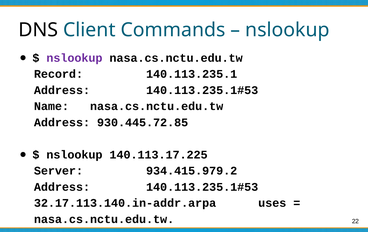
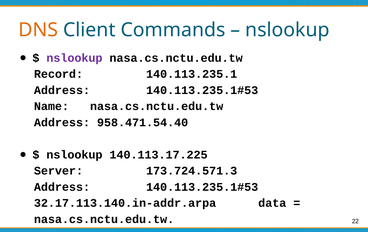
DNS colour: black -> orange (38, 30)
930.445.72.85: 930.445.72.85 -> 958.471.54.40 (143, 122)
934.415.979.2: 934.415.979.2 -> 173.724.571.3 (192, 171)
uses: uses -> data (272, 203)
